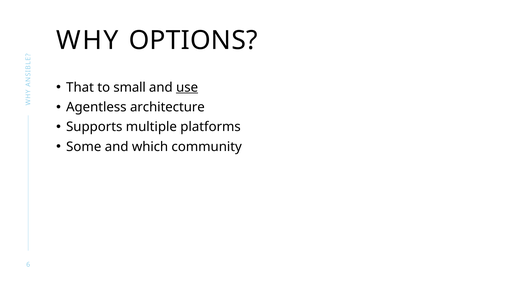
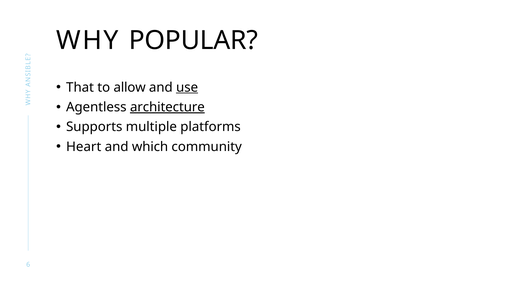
OPTIONS: OPTIONS -> POPULAR (193, 41)
small: small -> allow (130, 88)
architecture underline: none -> present (167, 107)
Some: Some -> Heart (84, 147)
